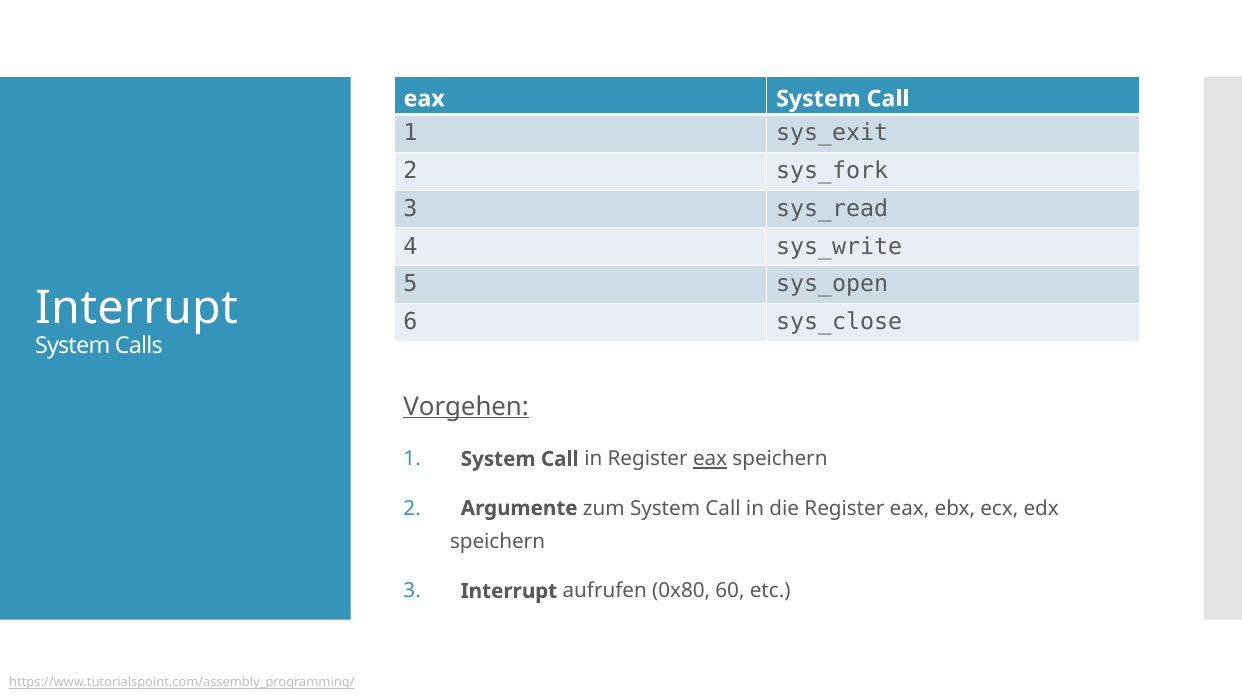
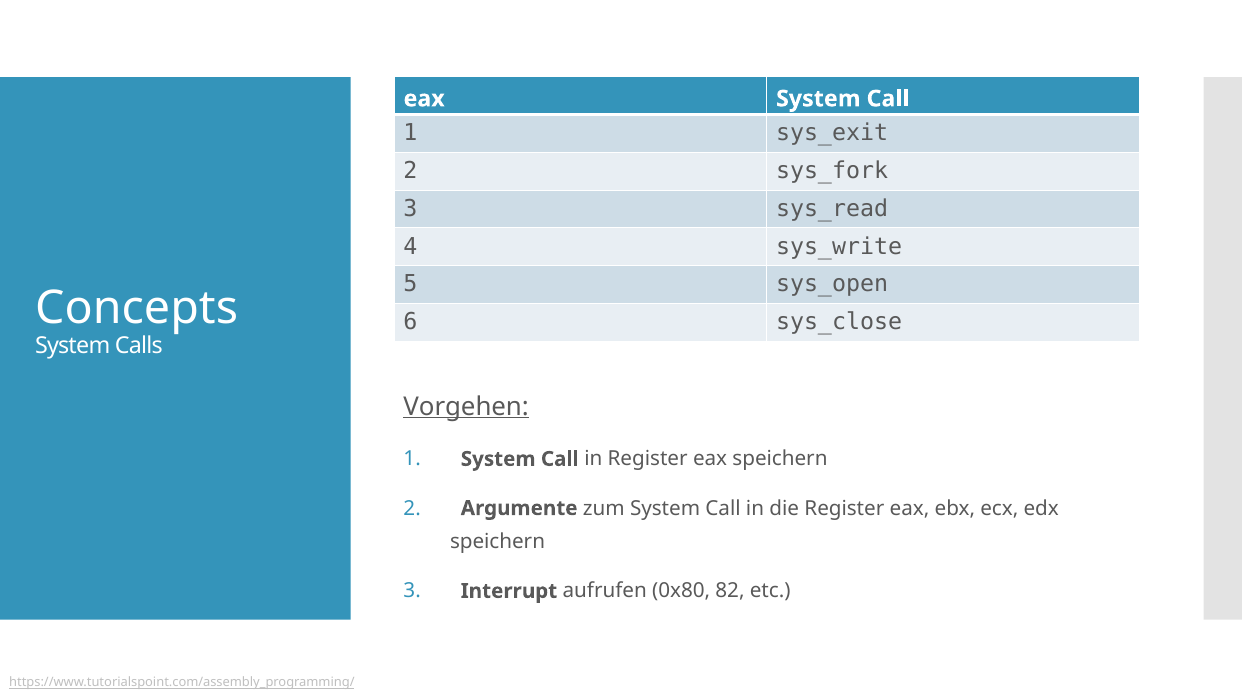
Interrupt: Interrupt -> Concepts (137, 308)
eax underline: present -> none (710, 459)
60: 60 -> 82 (730, 592)
